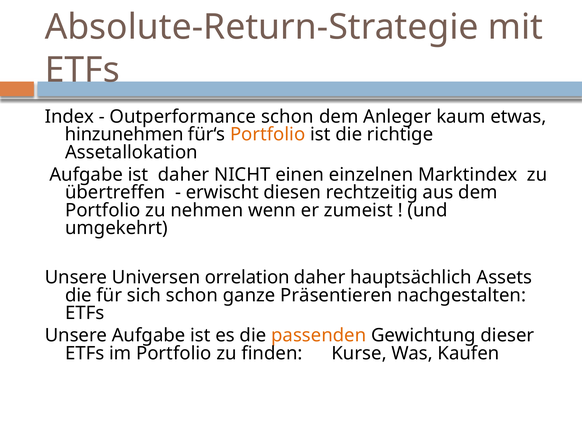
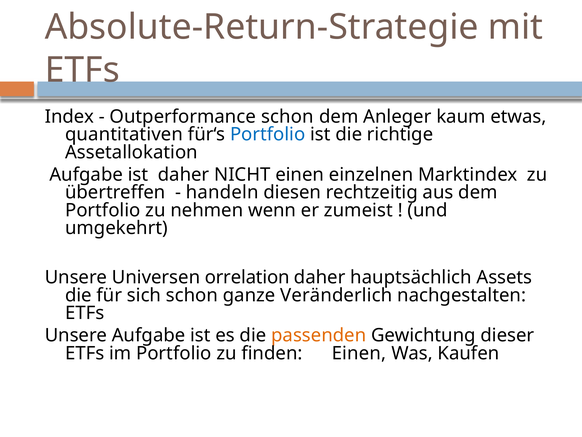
hinzunehmen: hinzunehmen -> quantitativen (124, 134)
Portfolio colour: orange -> blue (268, 134)
erwischt: erwischt -> handeln (222, 192)
Präsentieren: Präsentieren -> Veränderlich (336, 295)
finden Kurse: Kurse -> Einen (359, 353)
